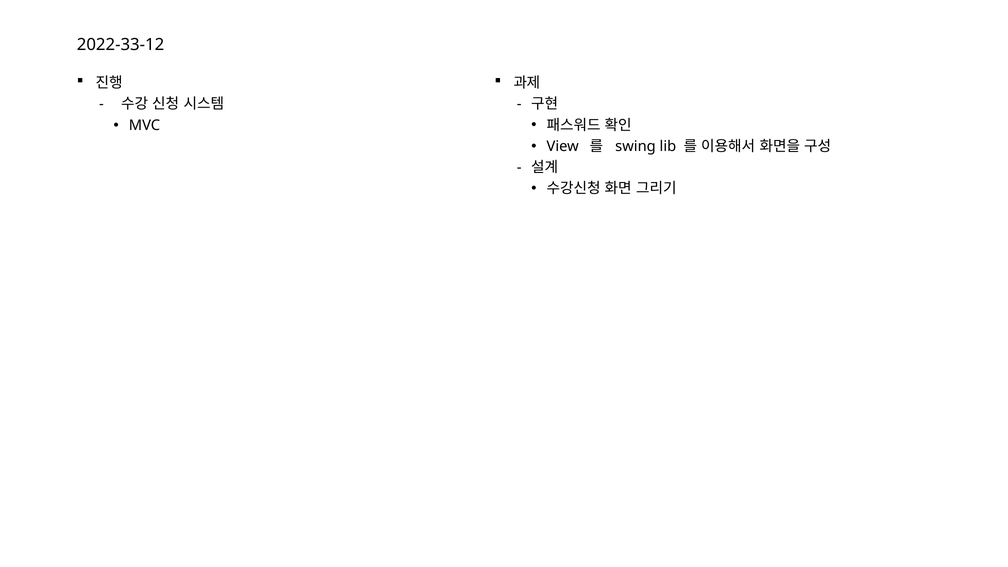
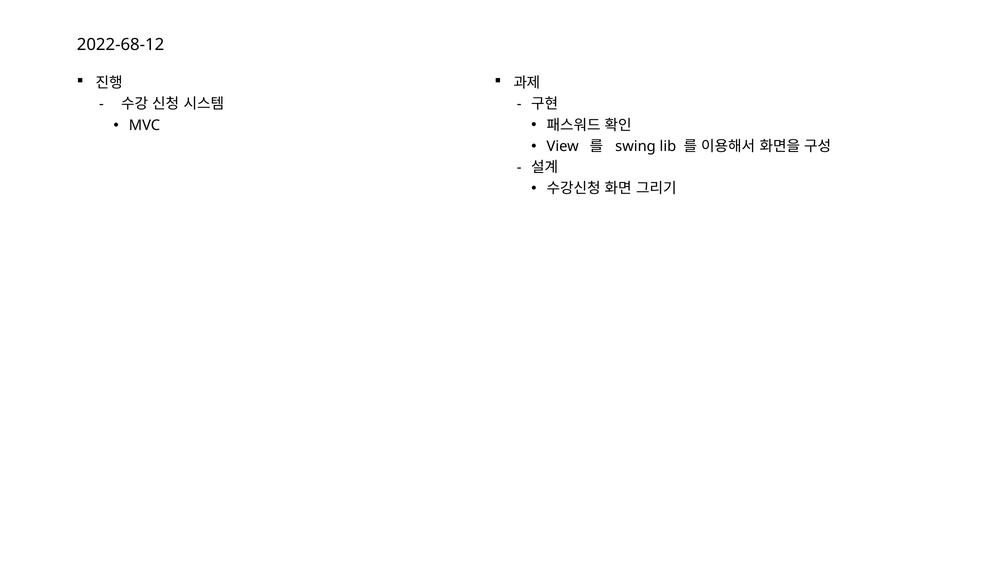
2022-33-12: 2022-33-12 -> 2022-68-12 (121, 45)
